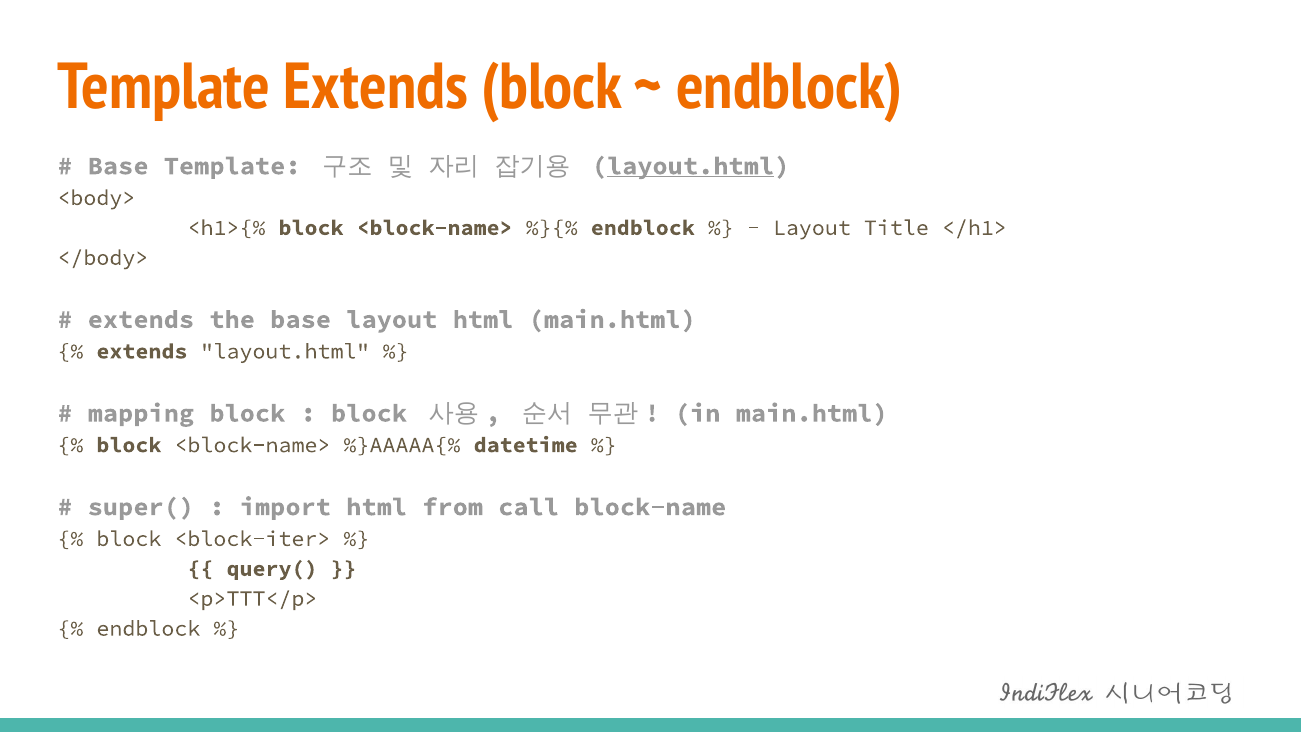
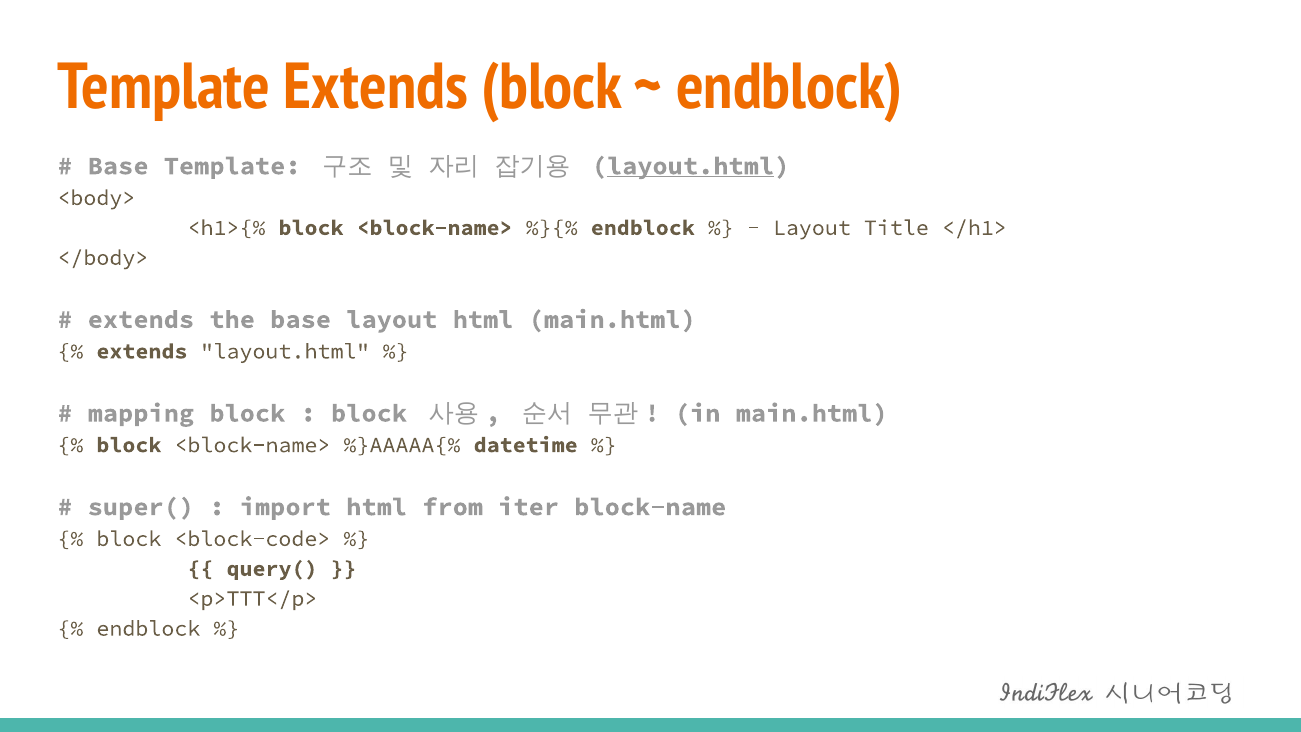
call: call -> iter (529, 507)
<block-iter>: <block-iter> -> <block-code> (252, 539)
